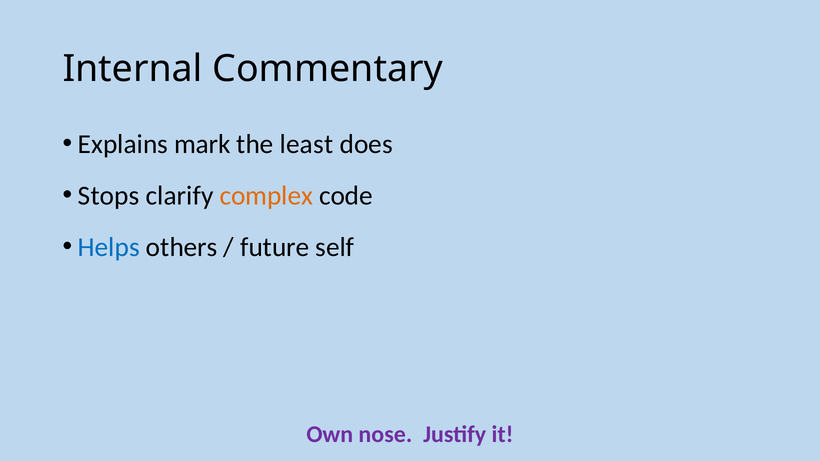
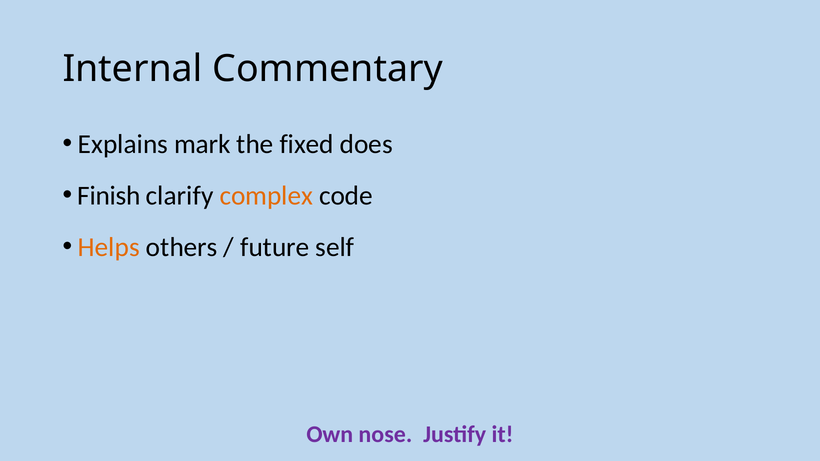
least: least -> fixed (307, 144)
Stops: Stops -> Finish (109, 196)
Helps colour: blue -> orange (109, 247)
